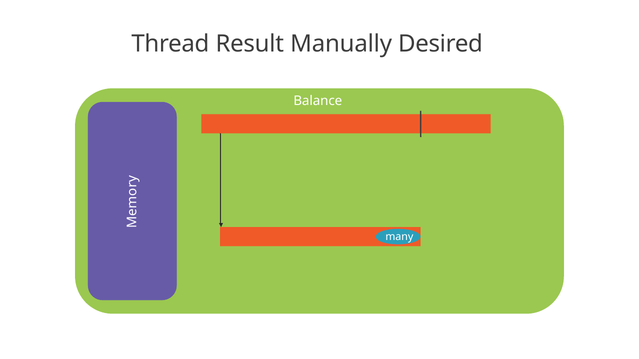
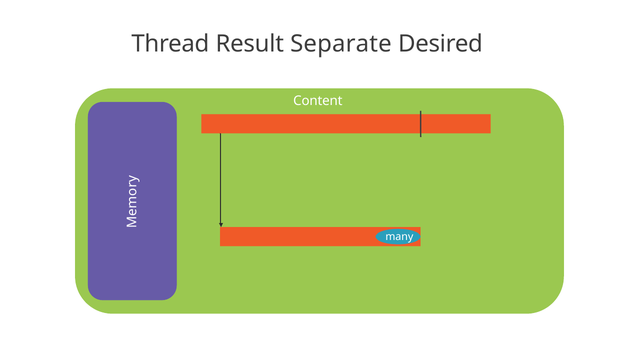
Manually: Manually -> Separate (341, 44)
Balance: Balance -> Content (318, 101)
